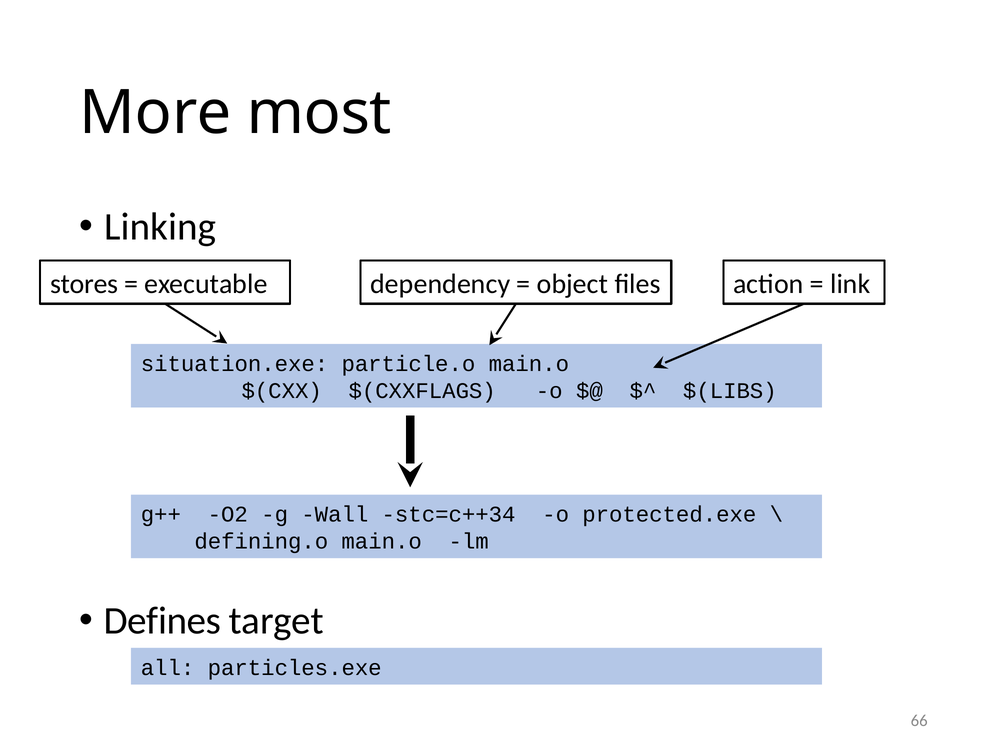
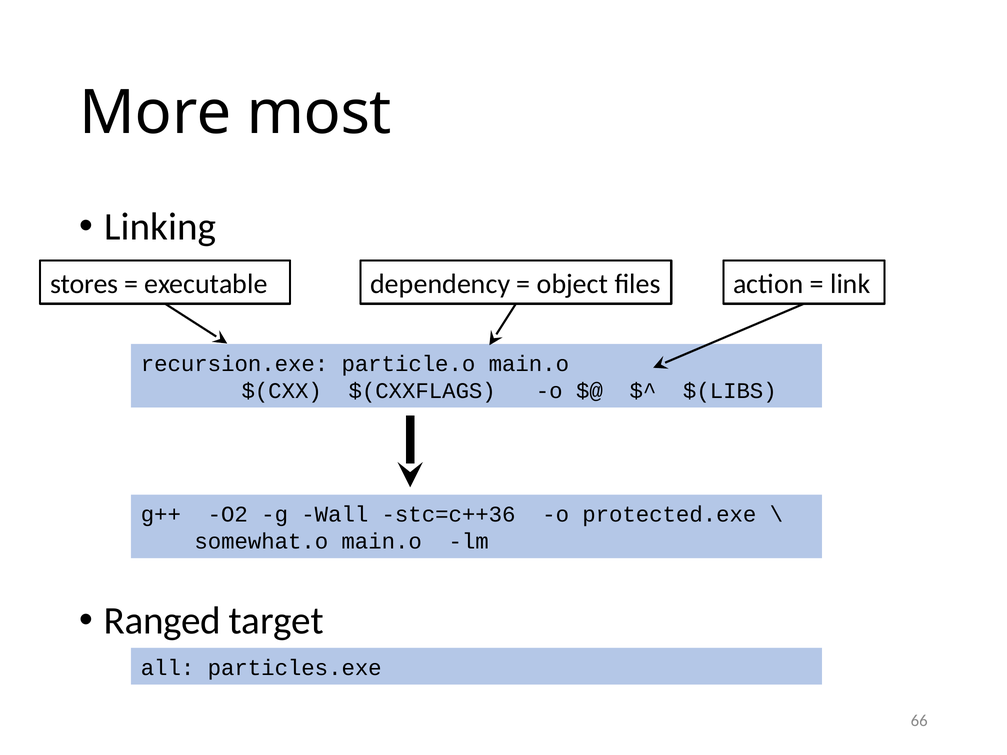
situation.exe: situation.exe -> recursion.exe (235, 364)
stc=c++34: stc=c++34 -> stc=c++36 (449, 515)
defining.o: defining.o -> somewhat.o (261, 542)
Defines: Defines -> Ranged (162, 621)
